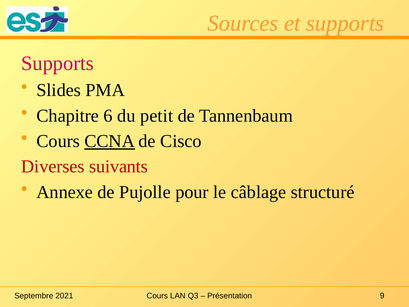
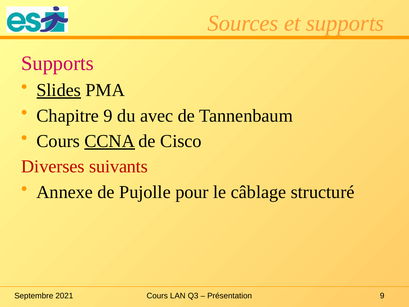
Slides underline: none -> present (59, 90)
Chapitre 6: 6 -> 9 (108, 116)
petit: petit -> avec (157, 116)
